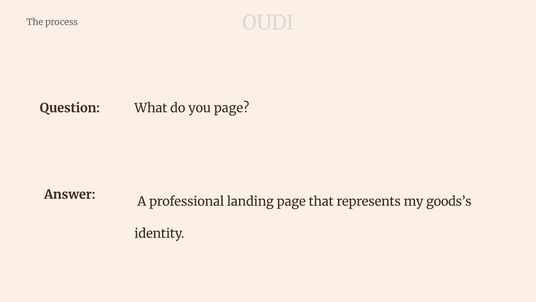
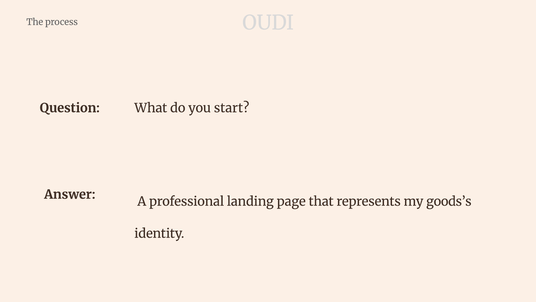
you page: page -> start (232, 108)
